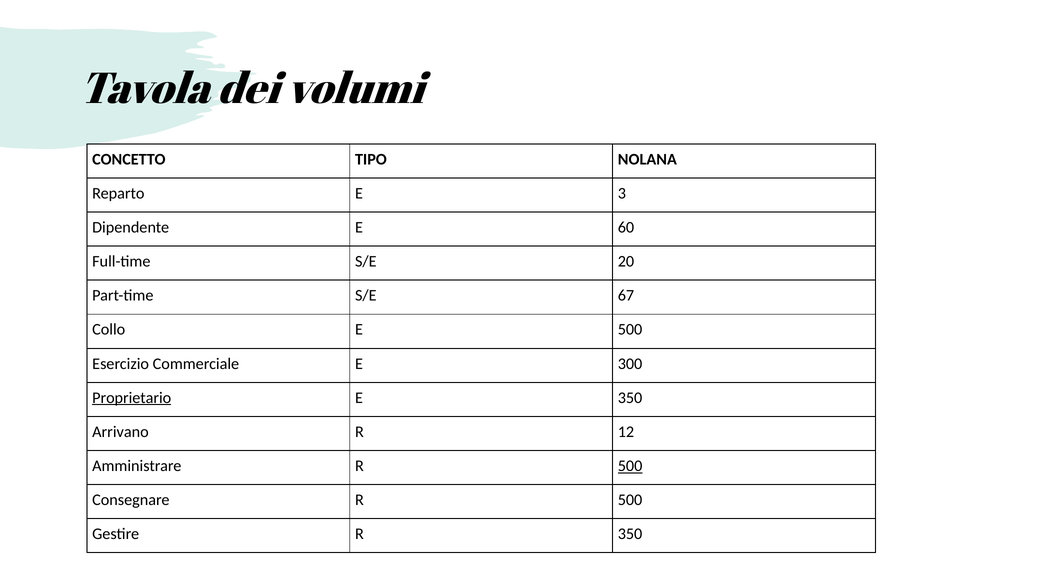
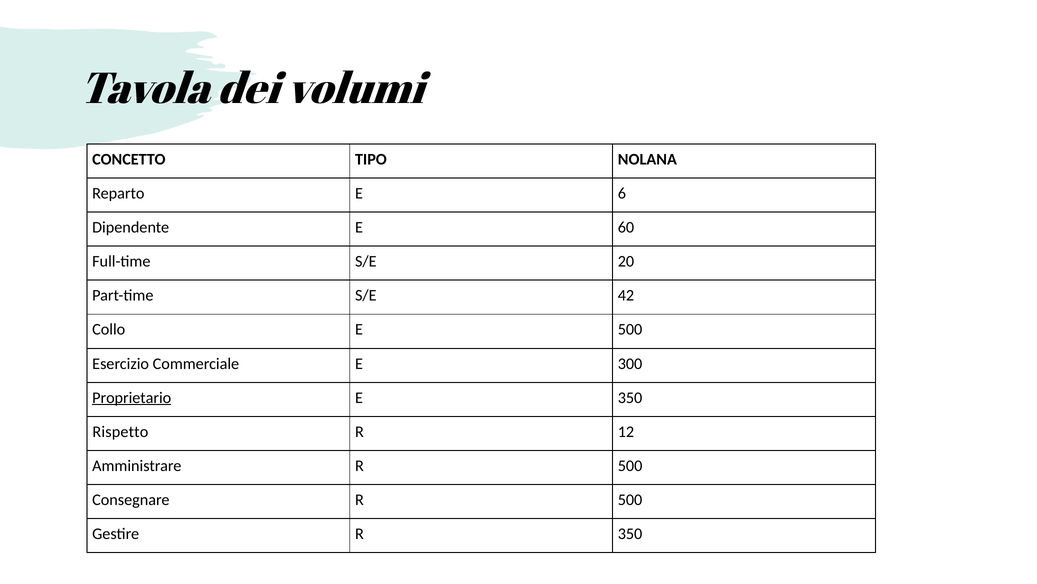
3: 3 -> 6 (622, 193)
67: 67 -> 42 (626, 295)
Arrivano: Arrivano -> Rispetto (120, 431)
500 underline: present -> none (630, 465)
